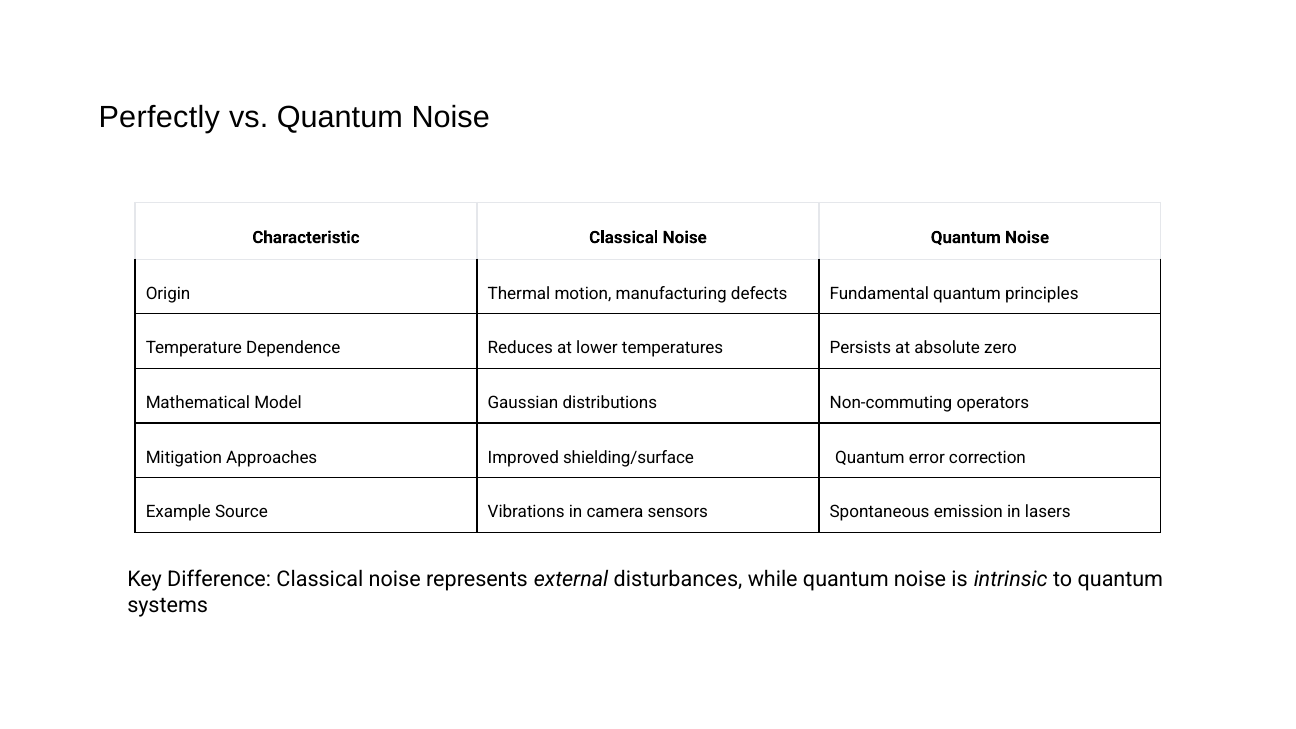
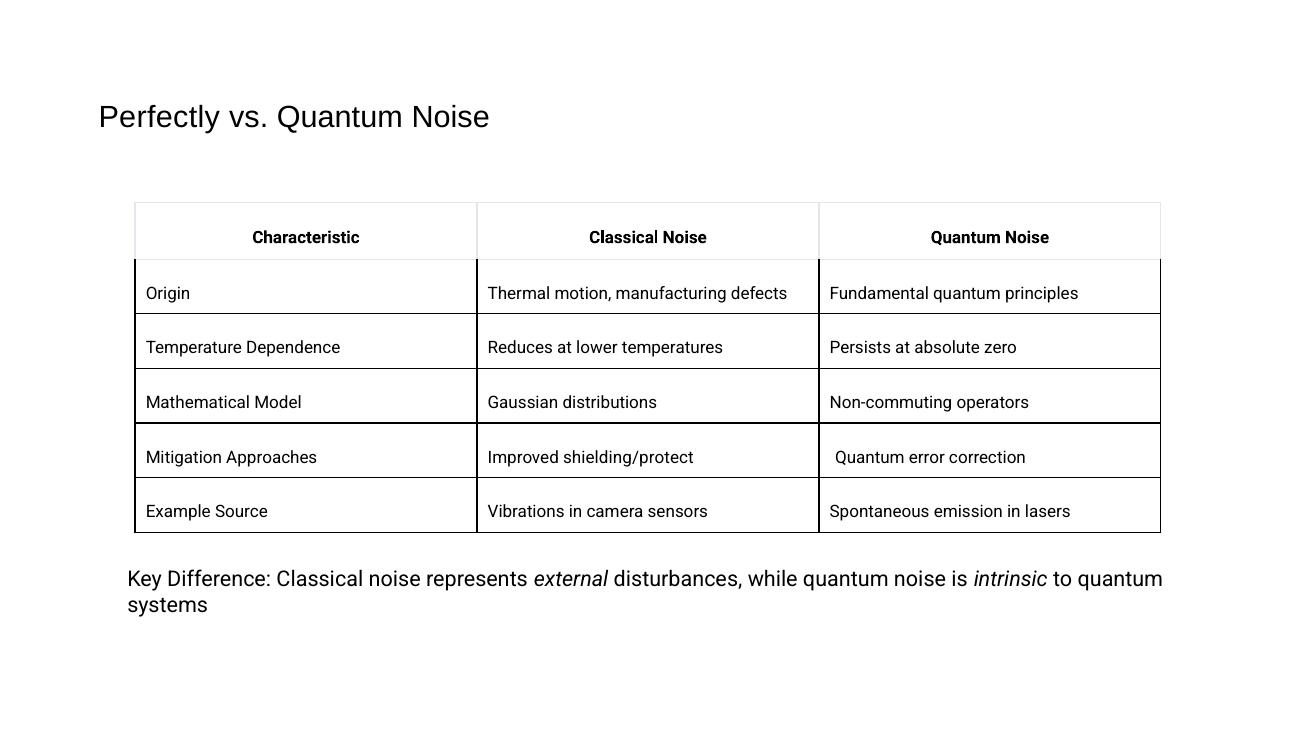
shielding/surface: shielding/surface -> shielding/protect (628, 457)
